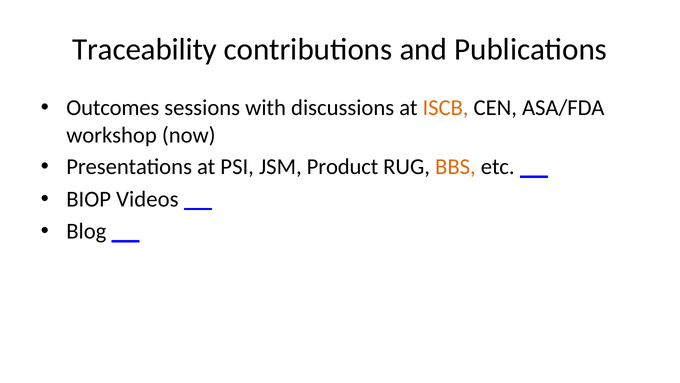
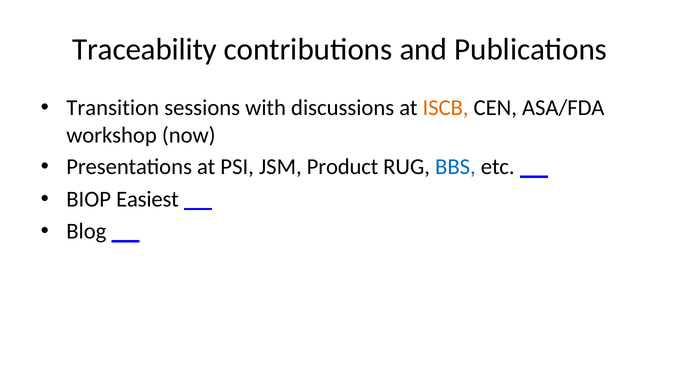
Outcomes: Outcomes -> Transition (113, 108)
BBS colour: orange -> blue (455, 167)
Videos: Videos -> Easiest (147, 199)
